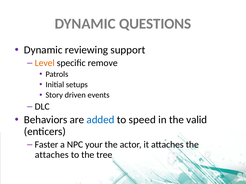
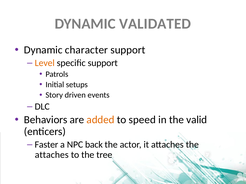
QUESTIONS: QUESTIONS -> VALIDATED (155, 24)
reviewing: reviewing -> character (86, 50)
specific remove: remove -> support (103, 63)
added colour: blue -> orange (101, 120)
your: your -> back (94, 145)
